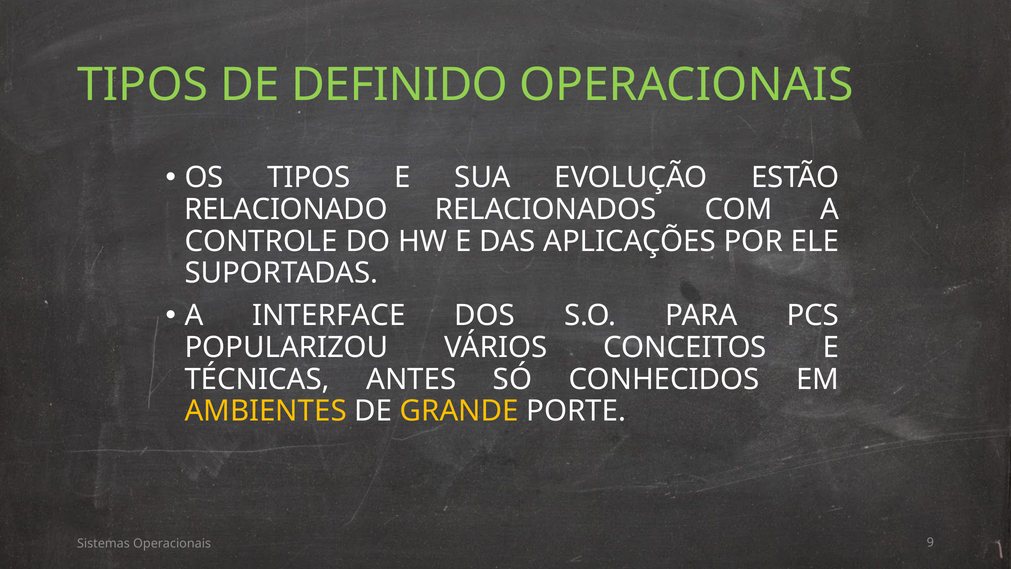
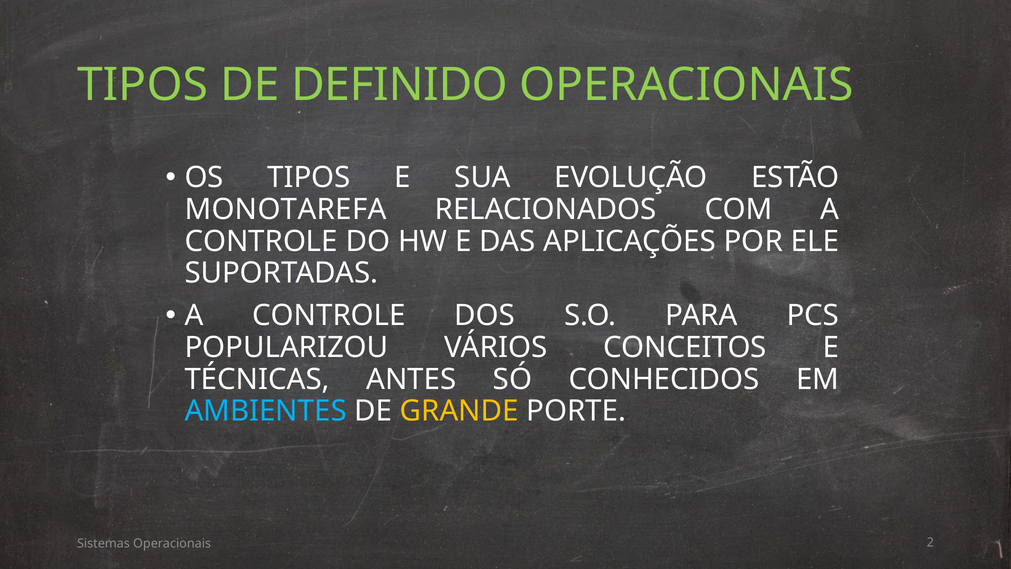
RELACIONADO: RELACIONADO -> MONOTAREFA (286, 209)
INTERFACE: INTERFACE -> CONTROLE (329, 315)
AMBIENTES colour: yellow -> light blue (266, 411)
9: 9 -> 2 (930, 542)
